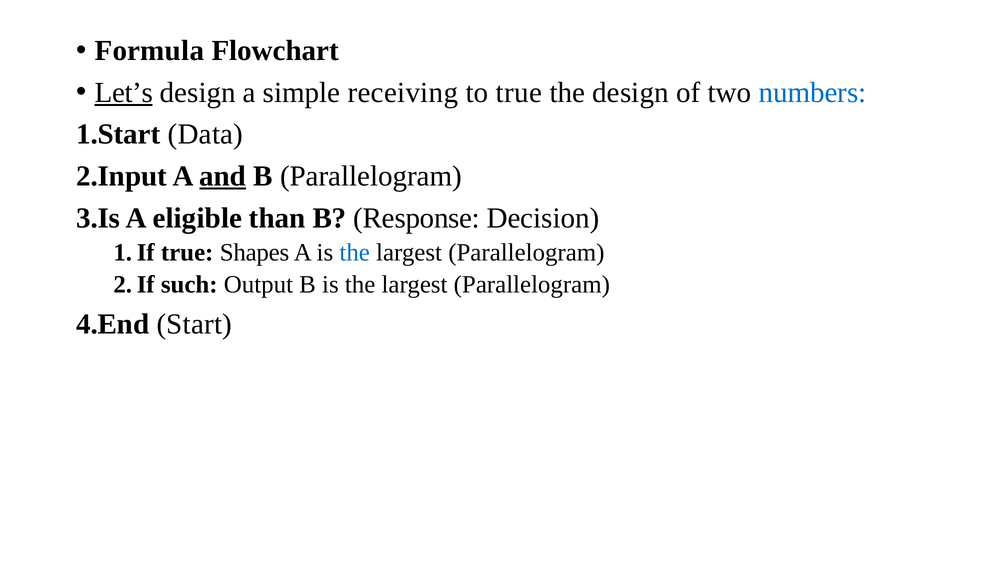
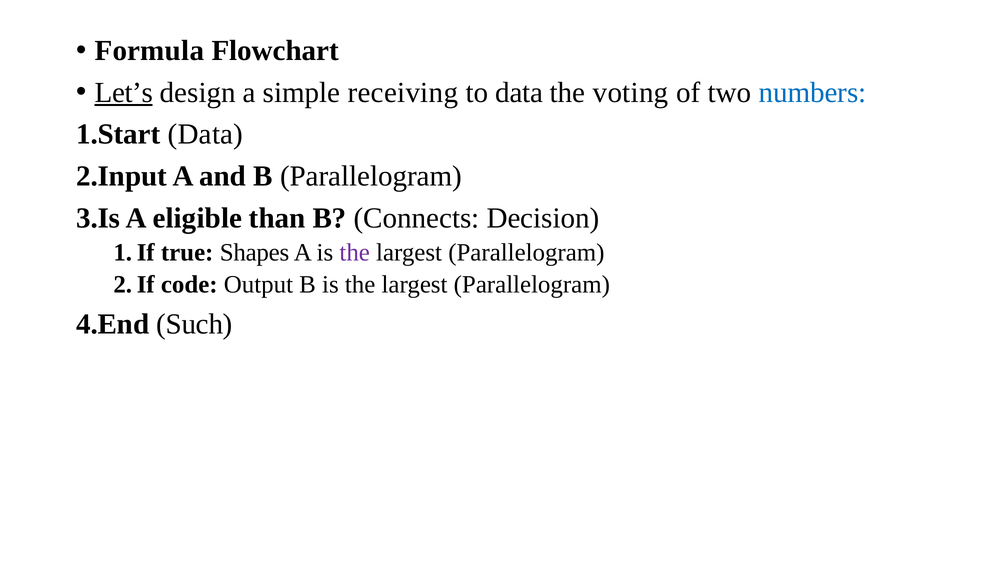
to true: true -> data (519, 92)
the design: design -> voting (631, 92)
and underline: present -> none (223, 176)
Response: Response -> Connects (417, 218)
the colour: blue -> purple (355, 252)
such: such -> code (189, 284)
Start: Start -> Such (194, 324)
